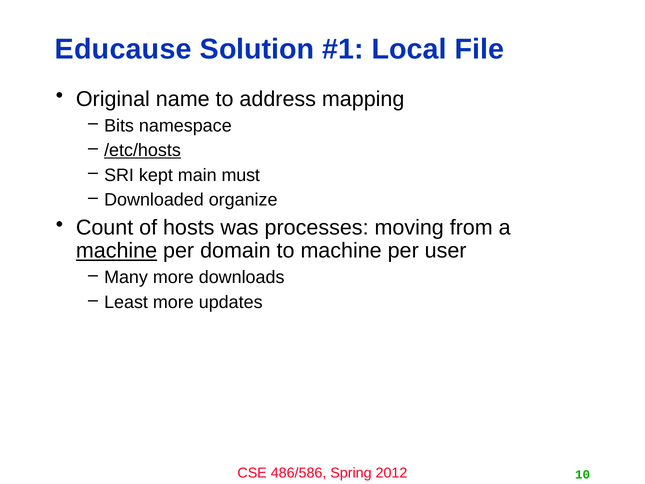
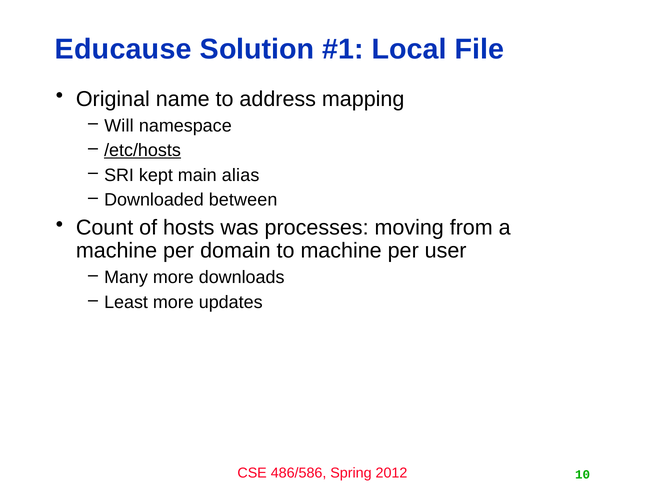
Bits: Bits -> Will (119, 126)
must: must -> alias (241, 175)
organize: organize -> between (243, 200)
machine underline: present -> none (117, 251)
